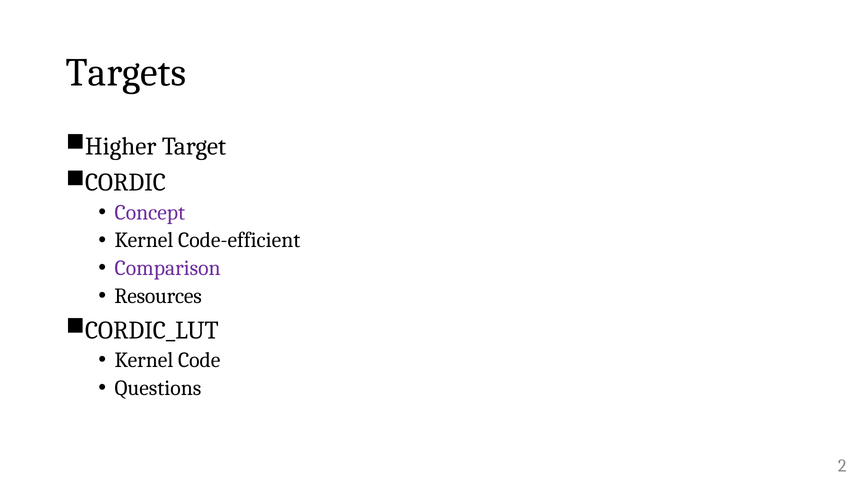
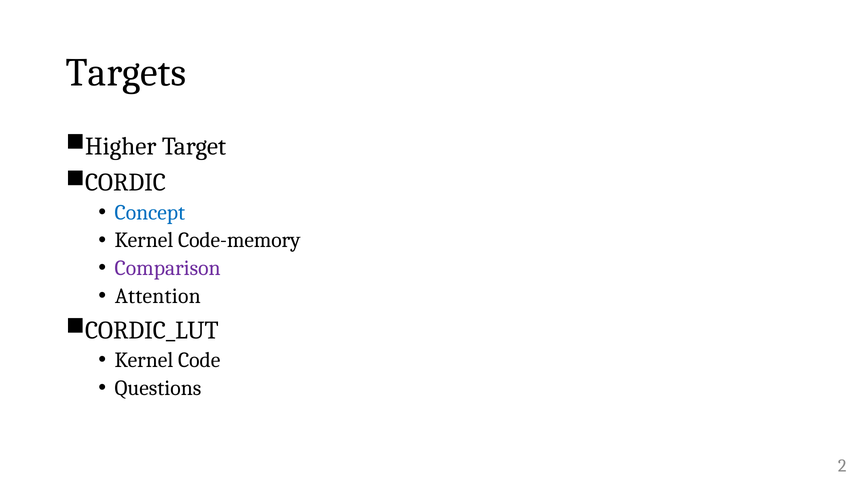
Concept colour: purple -> blue (150, 212)
Code-efficient: Code-efficient -> Code-memory (239, 240)
Resources: Resources -> Attention (158, 296)
